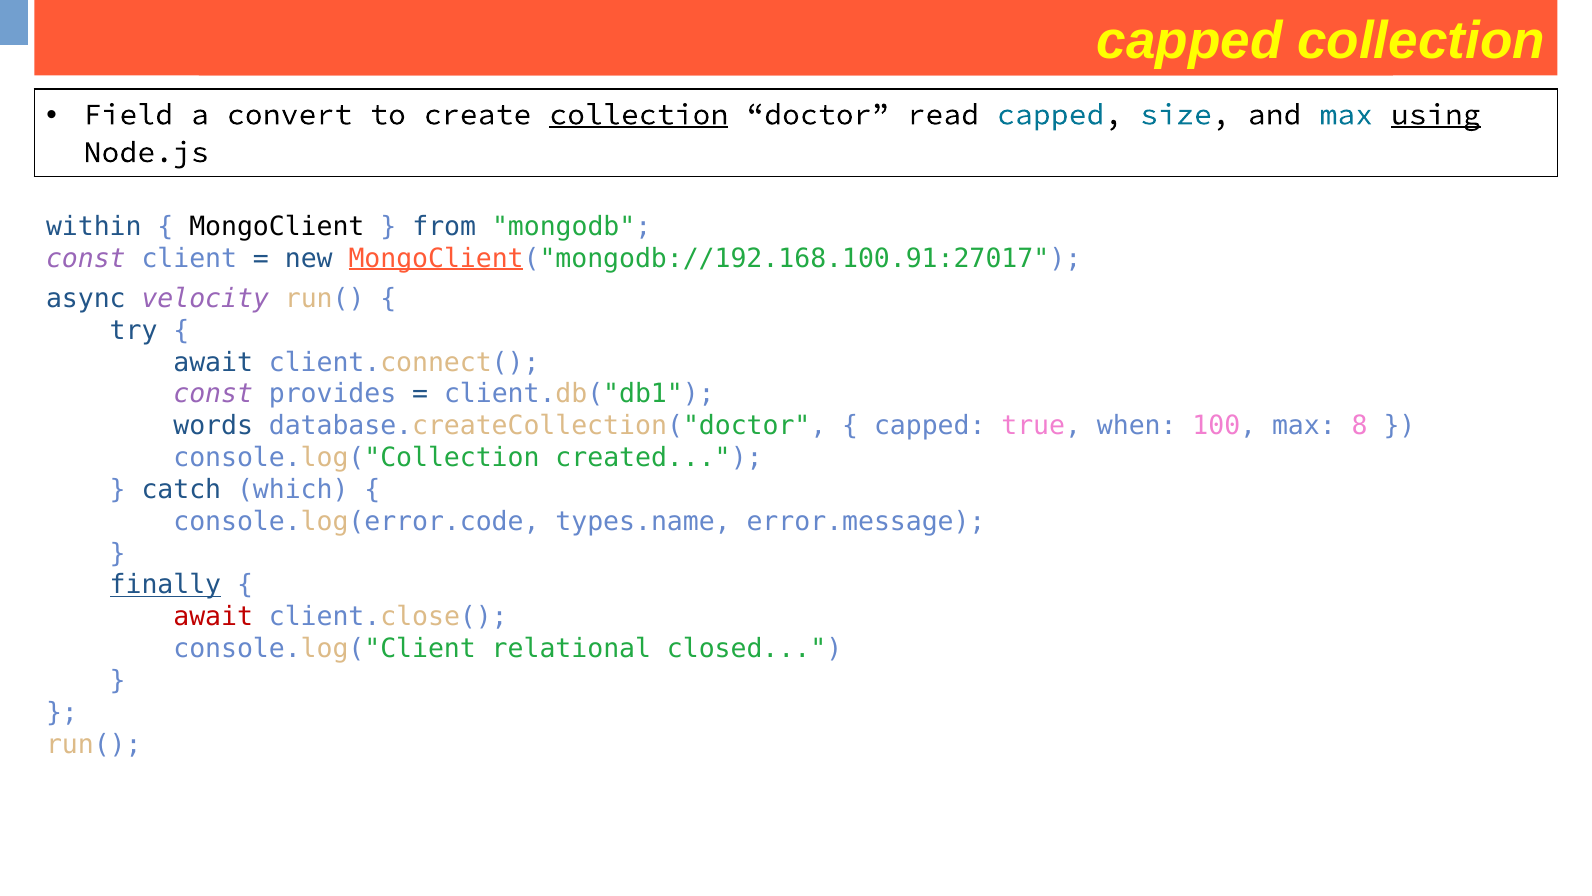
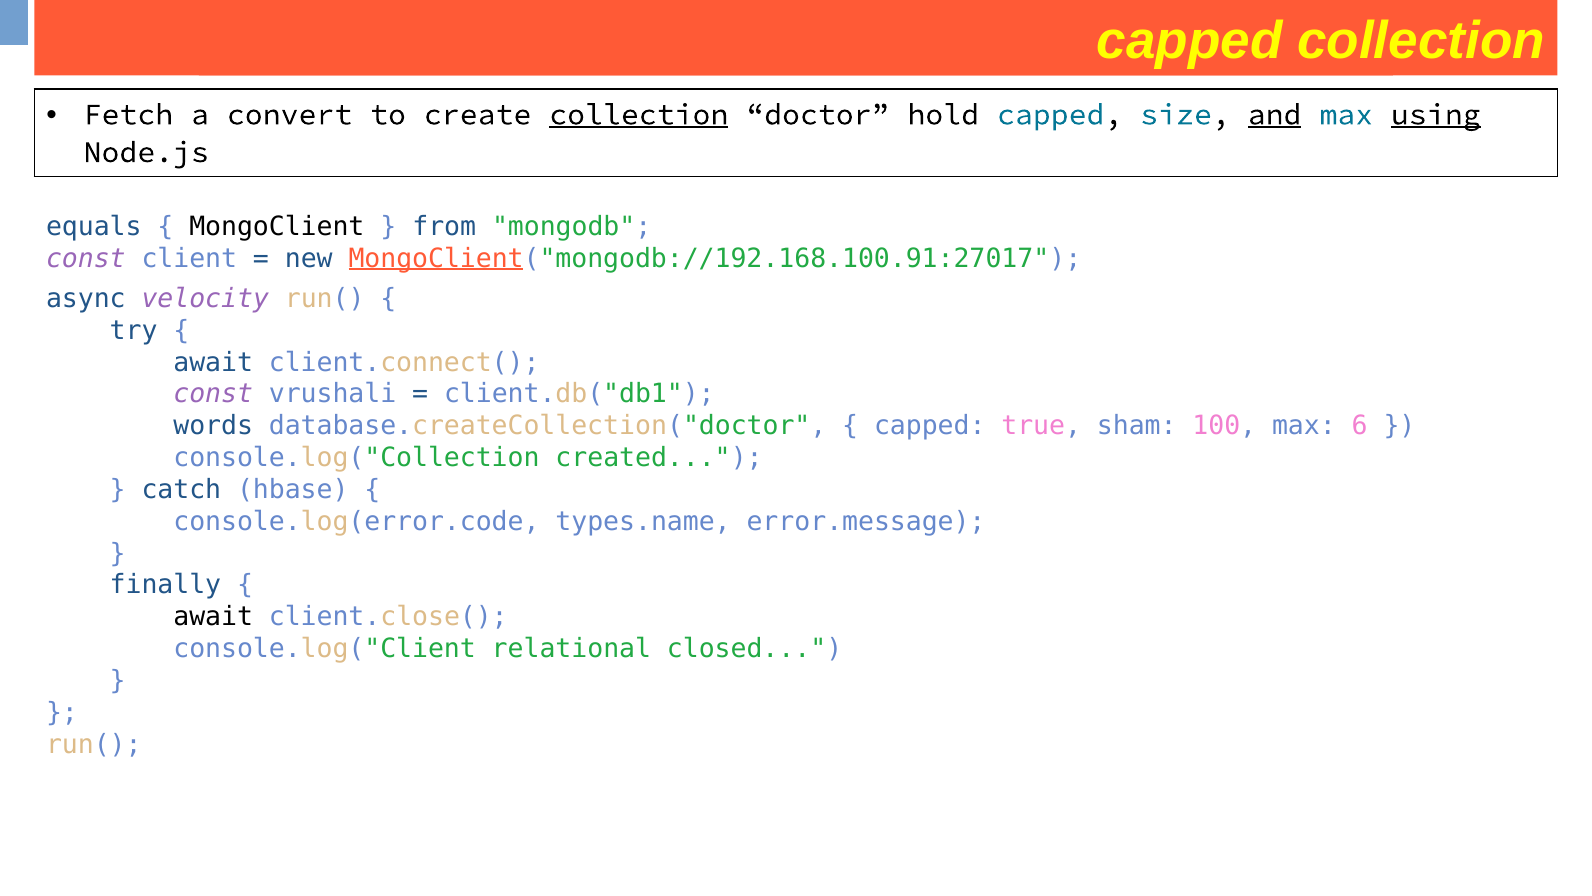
Field: Field -> Fetch (128, 114)
read: read -> hold (943, 114)
and underline: none -> present (1275, 114)
within: within -> equals (94, 227)
provides: provides -> vrushali (333, 394)
when: when -> sham (1137, 426)
8: 8 -> 6 (1360, 426)
which: which -> hbase (293, 489)
finally underline: present -> none (165, 585)
await colour: red -> black (213, 617)
